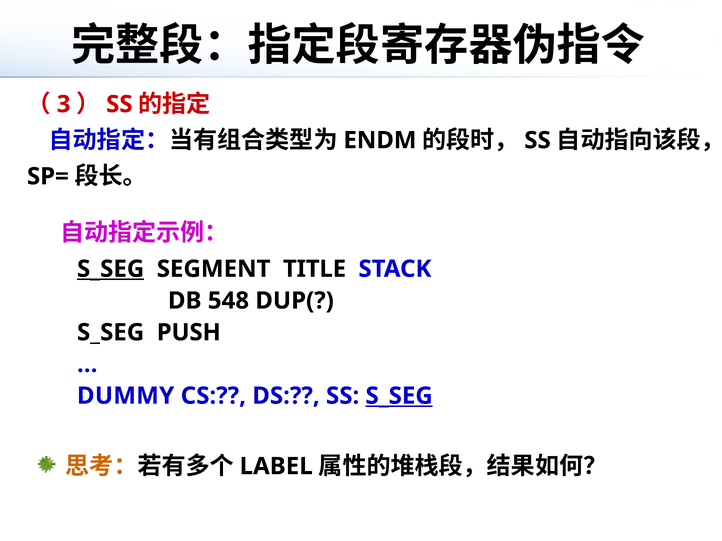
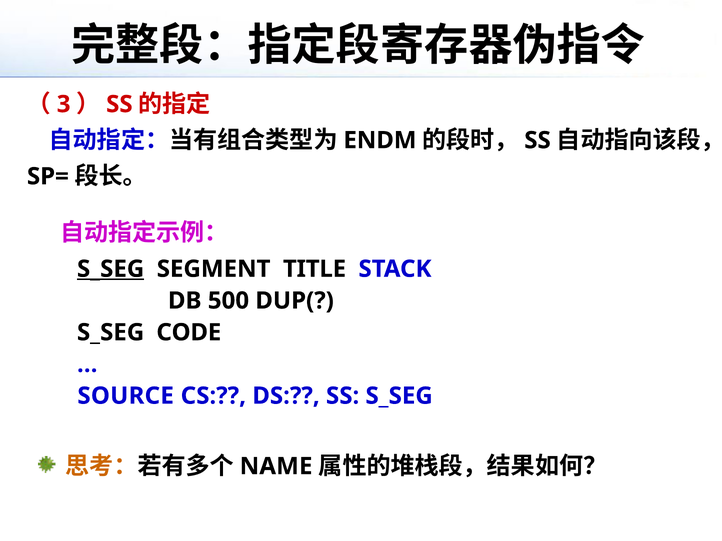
548: 548 -> 500 (228, 301)
PUSH: PUSH -> CODE (189, 333)
DUMMY: DUMMY -> SOURCE (126, 396)
S_SEG underline: present -> none (399, 396)
LABEL: LABEL -> NAME (276, 467)
